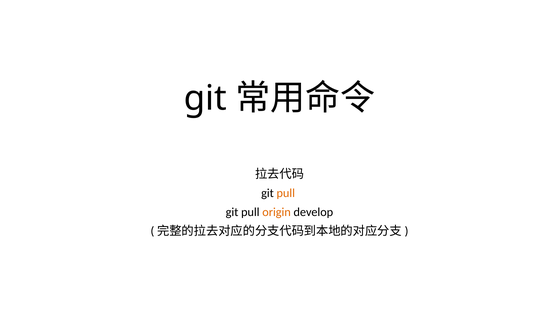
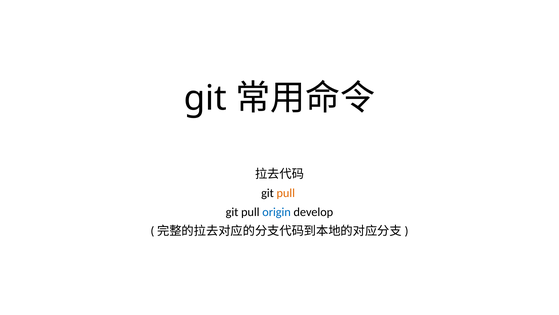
origin colour: orange -> blue (277, 212)
